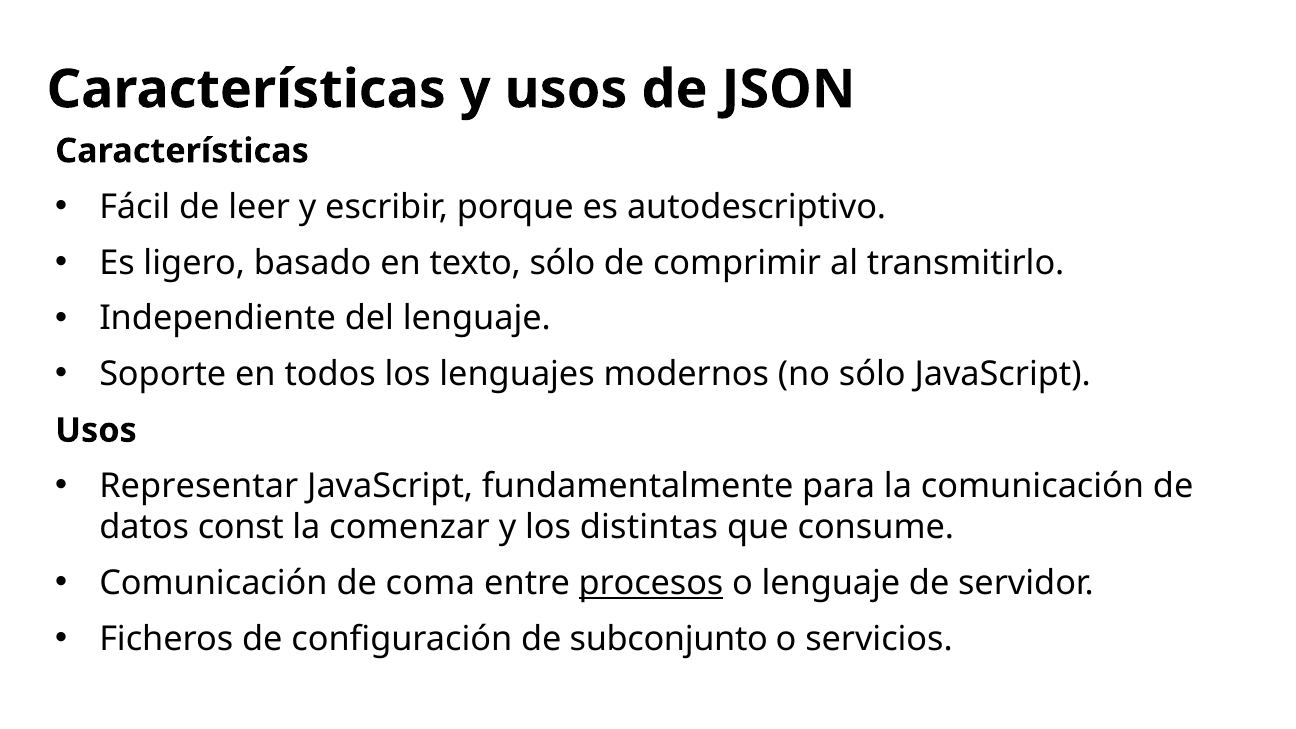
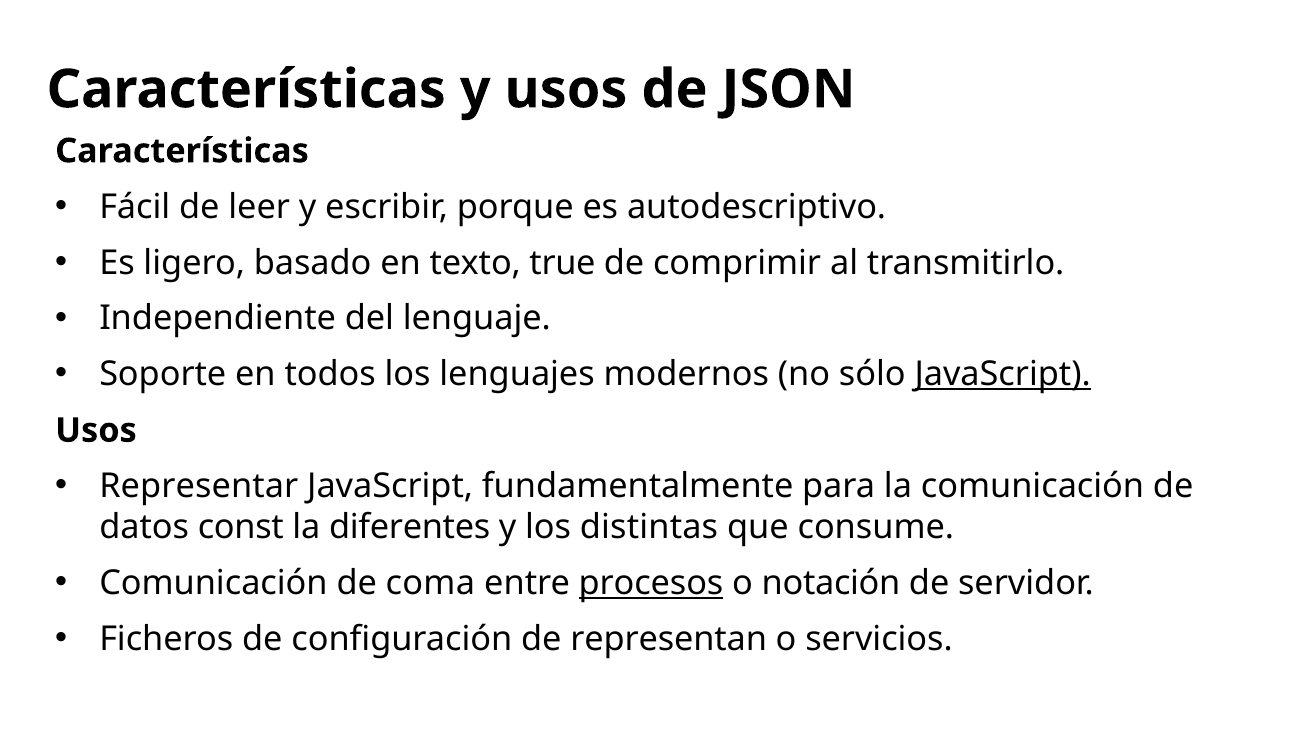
texto sólo: sólo -> true (563, 263)
JavaScript underline: none -> present (1003, 375)
comenzar: comenzar -> diferentes (410, 527)
o lenguaje: lenguaje -> notación (831, 583)
subconjunto: subconjunto -> representan (669, 639)
